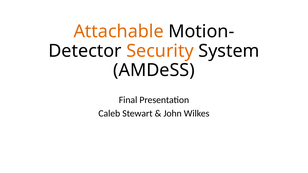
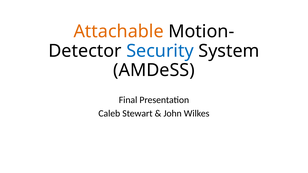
Security colour: orange -> blue (160, 51)
